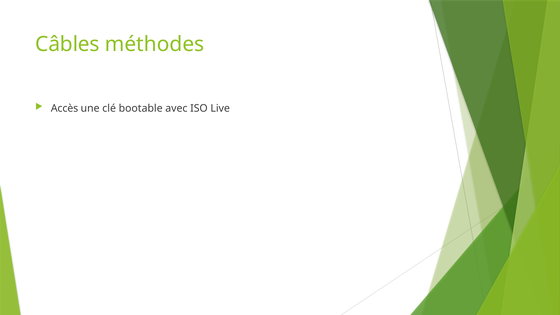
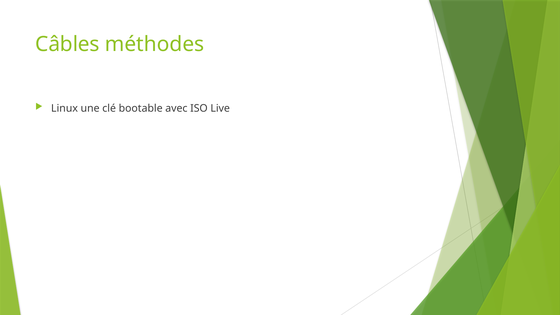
Accès: Accès -> Linux (64, 108)
